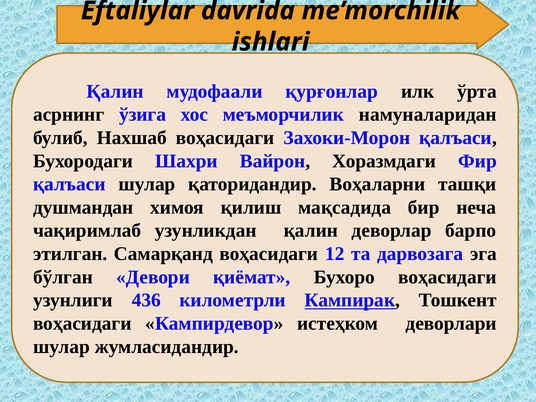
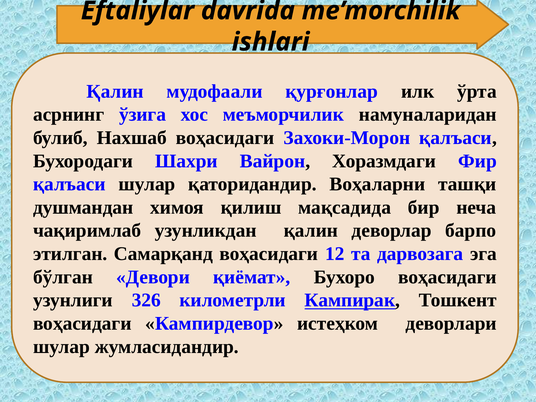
436: 436 -> 326 (146, 300)
